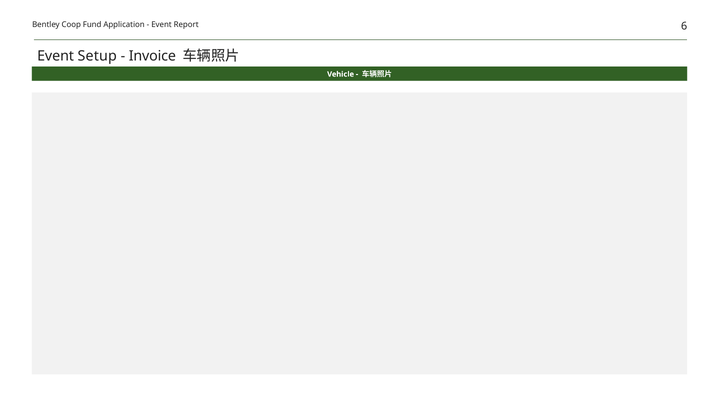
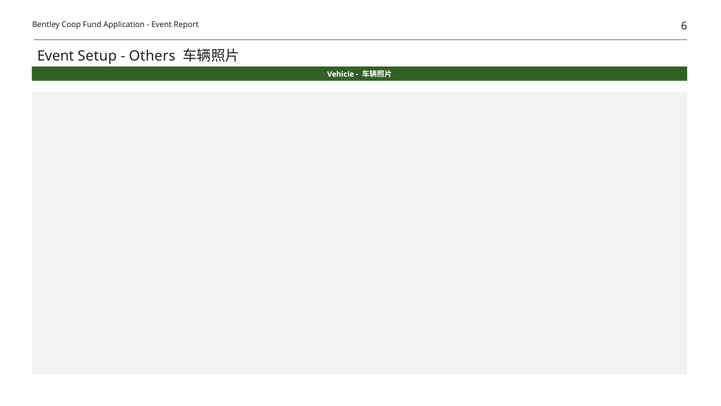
Invoice: Invoice -> Others (152, 56)
